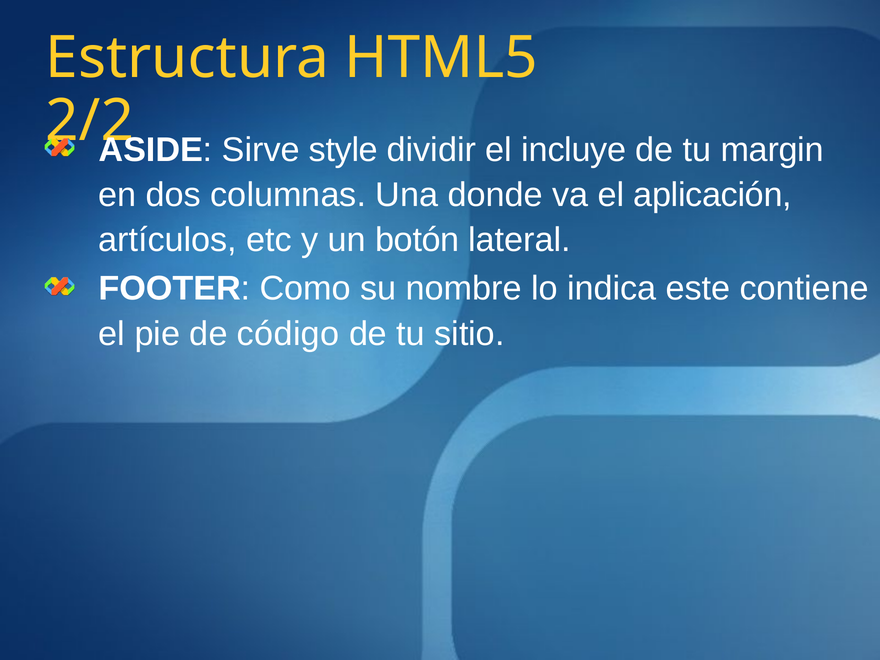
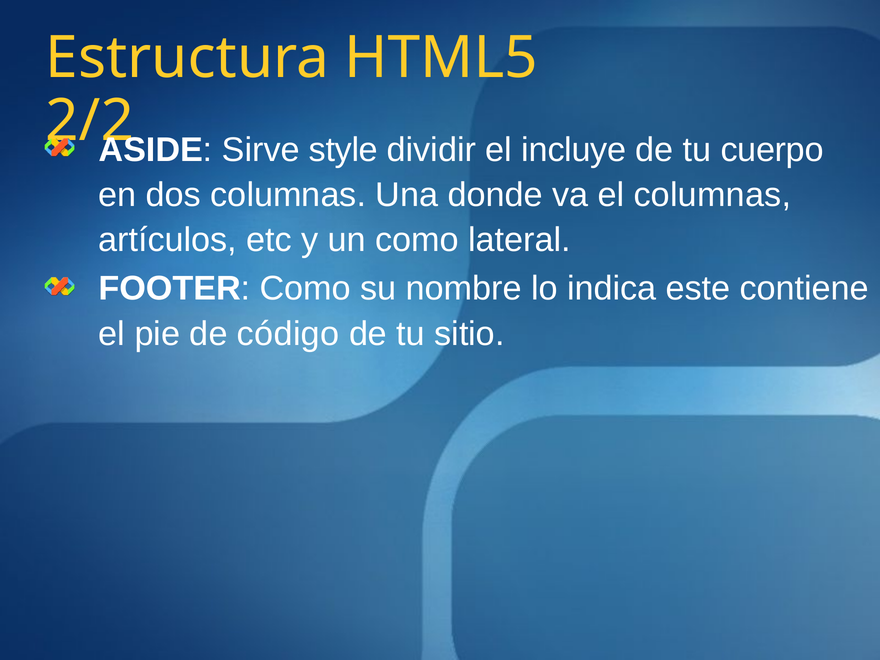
margin: margin -> cuerpo (772, 150)
el aplicación: aplicación -> columnas (712, 195)
un botón: botón -> como (417, 240)
